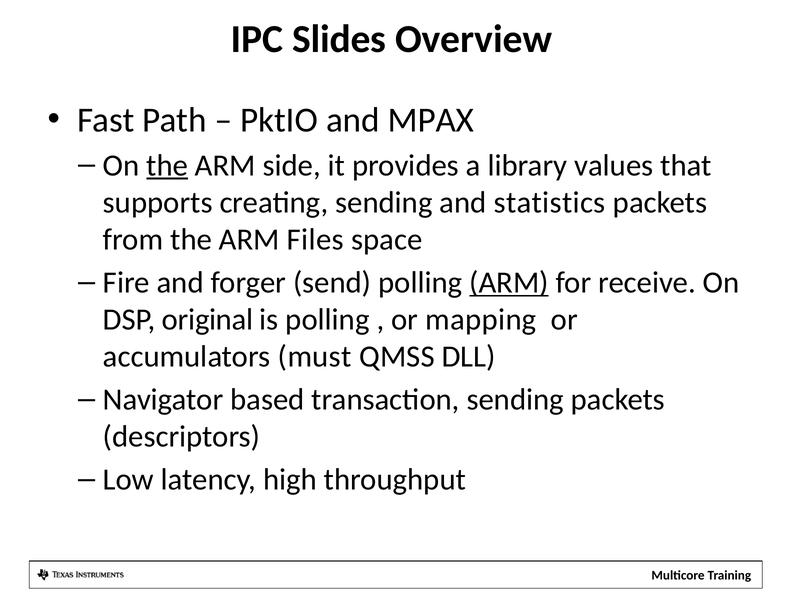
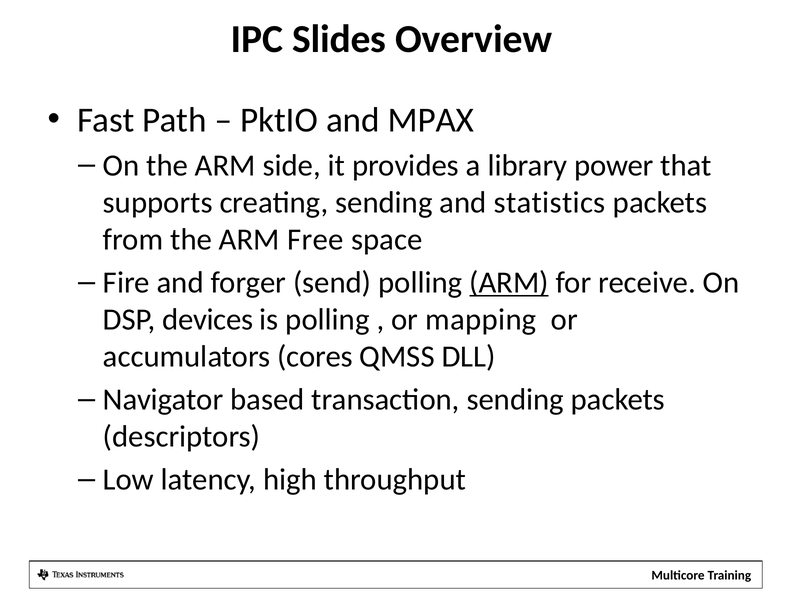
the underline: present -> none (167, 165)
values: values -> power (614, 165)
Files: Files -> Free (315, 239)
original: original -> devices (208, 320)
must: must -> cores (315, 356)
